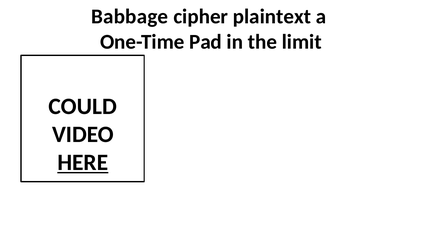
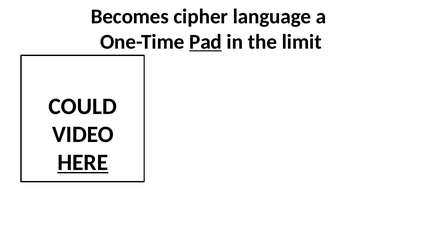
Babbage: Babbage -> Becomes (130, 16)
plaintext: plaintext -> language (272, 16)
Pad underline: none -> present (206, 42)
